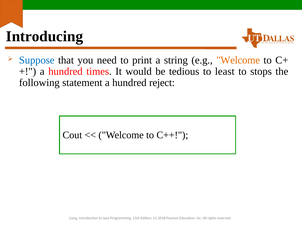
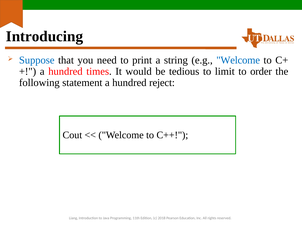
Welcome colour: orange -> blue (238, 60)
least: least -> limit (225, 71)
stops: stops -> order (261, 71)
